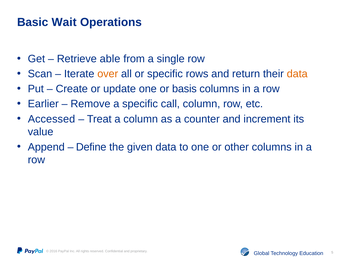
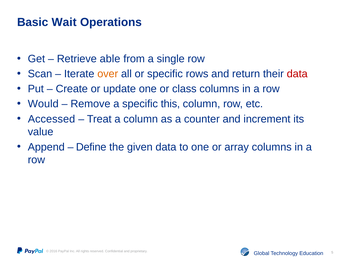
data colour: orange -> red (297, 74)
basis: basis -> class (184, 89)
Earlier: Earlier -> Would (43, 104)
call: call -> this (170, 104)
other: other -> array (237, 147)
